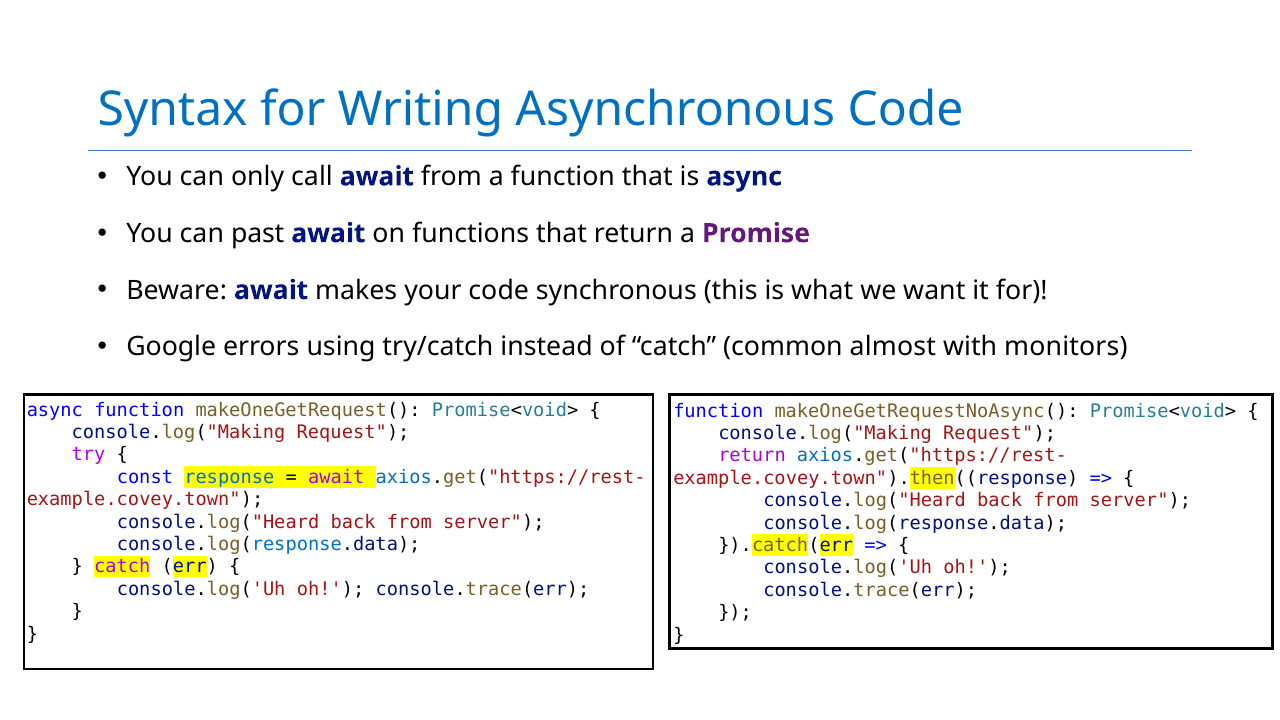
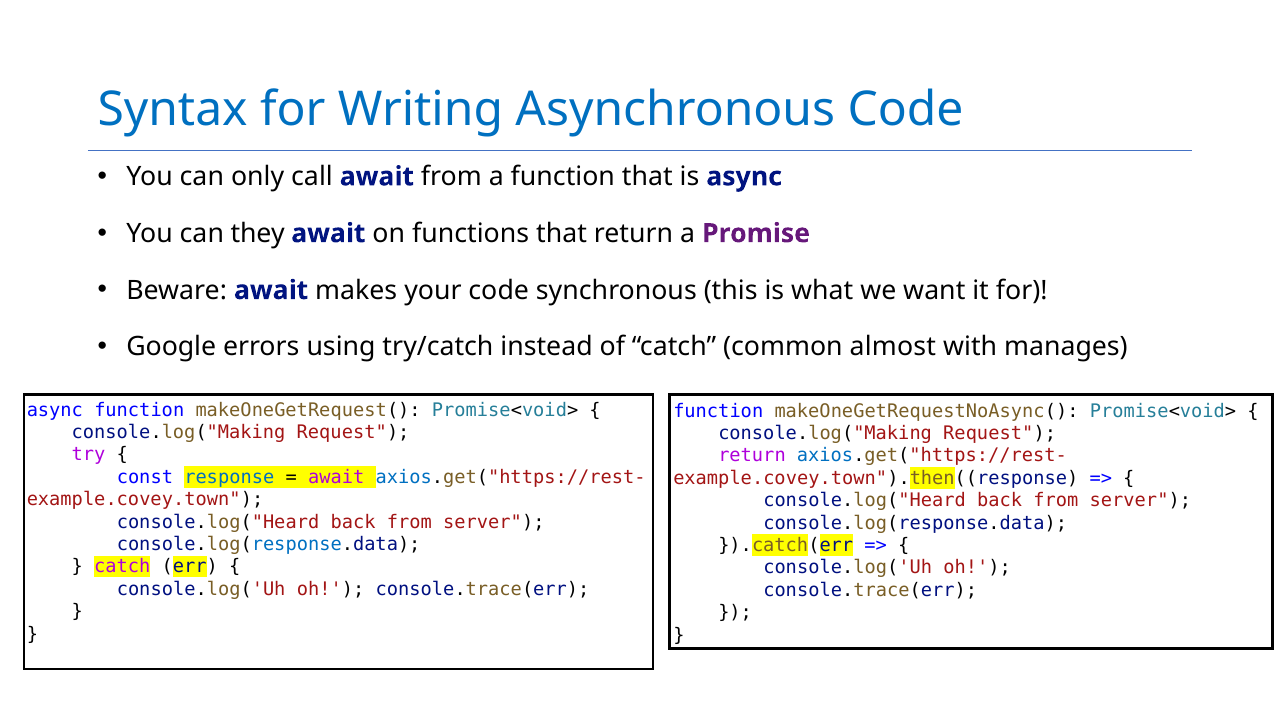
past: past -> they (258, 233)
monitors: monitors -> manages (1066, 347)
